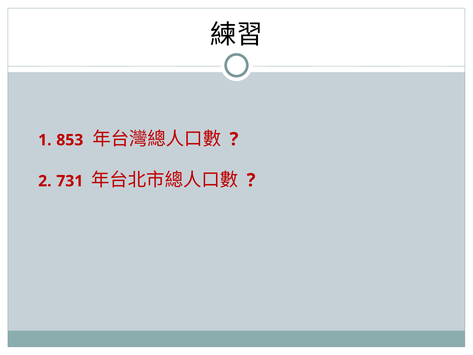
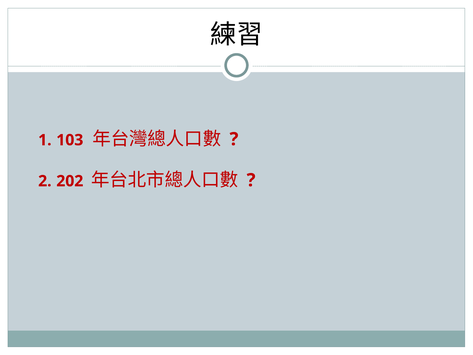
853: 853 -> 103 (70, 140)
731: 731 -> 202 (70, 181)
